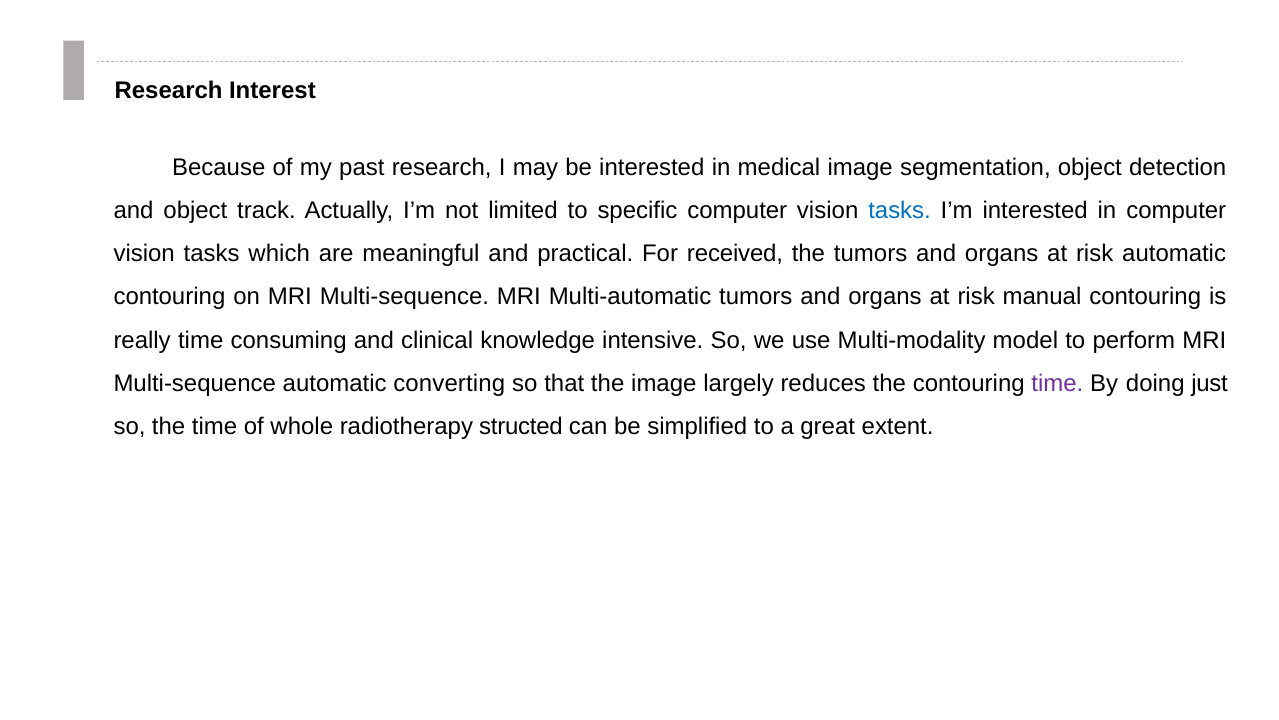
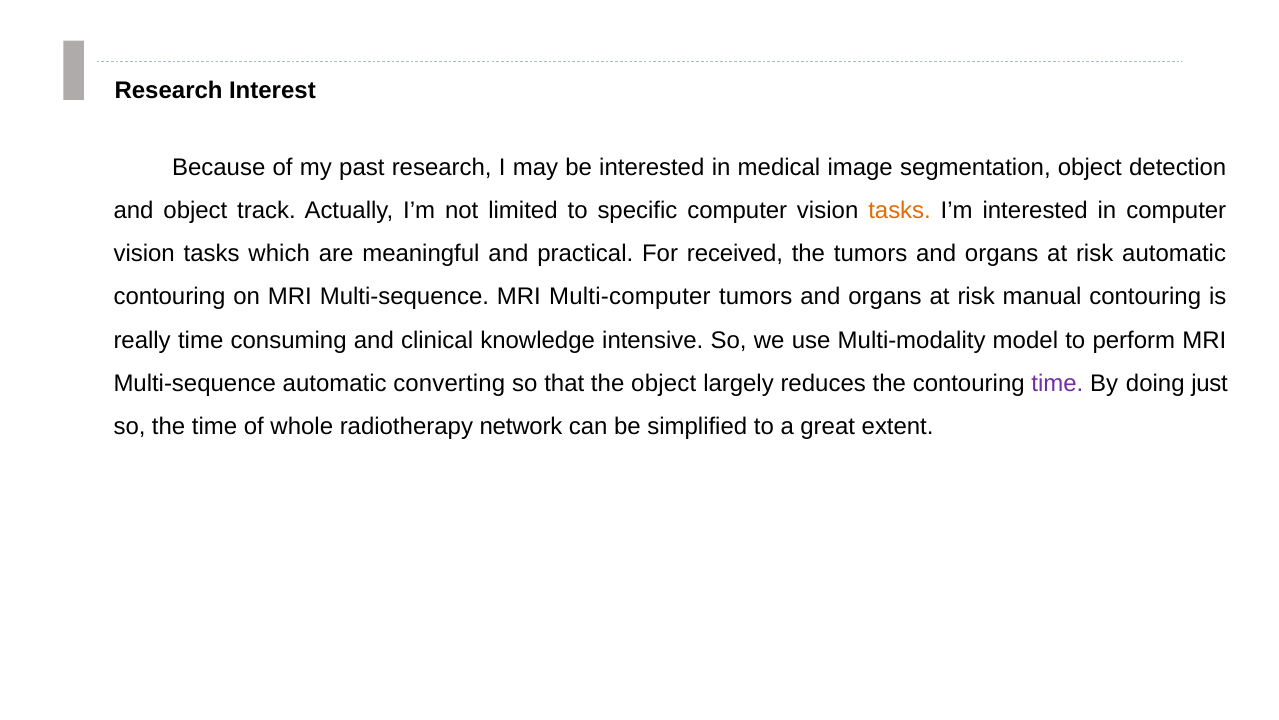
tasks colour: blue -> orange (900, 210)
Multi-automatic: Multi-automatic -> Multi-computer (630, 297)
the image: image -> object (664, 383)
structed: structed -> network (521, 426)
